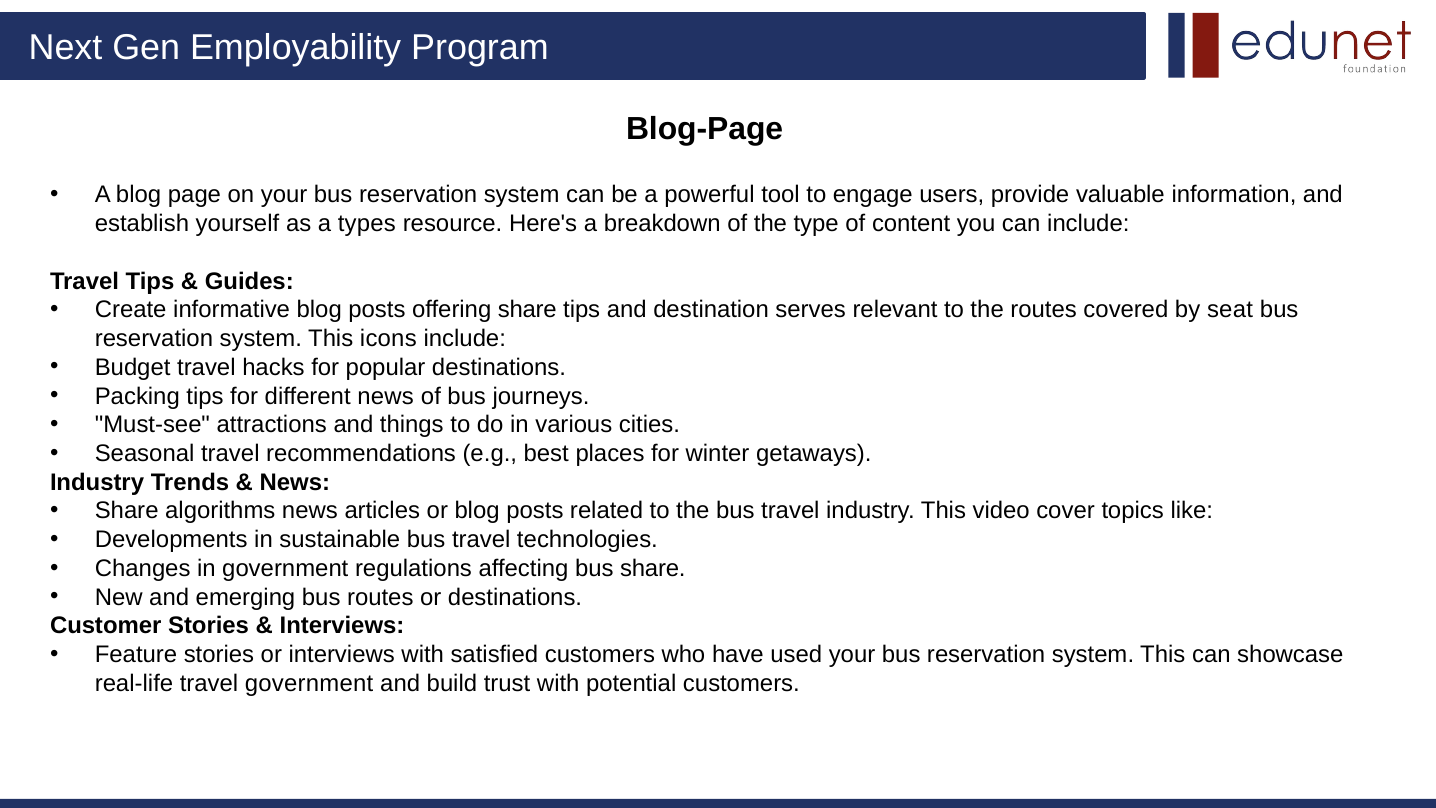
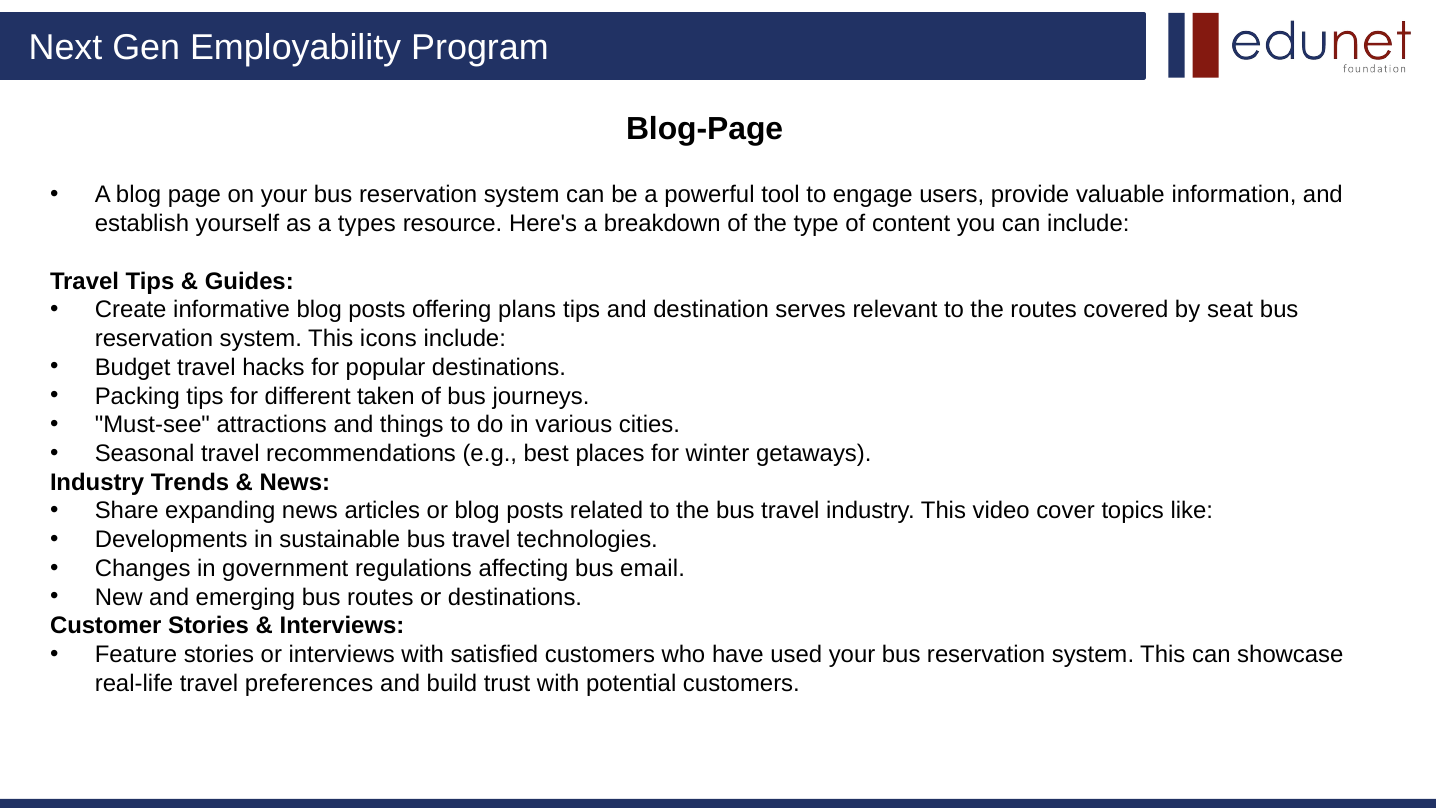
offering share: share -> plans (527, 310)
different news: news -> taken (386, 396)
algorithms: algorithms -> expanding (220, 511)
bus share: share -> email (653, 568)
travel government: government -> preferences (309, 683)
